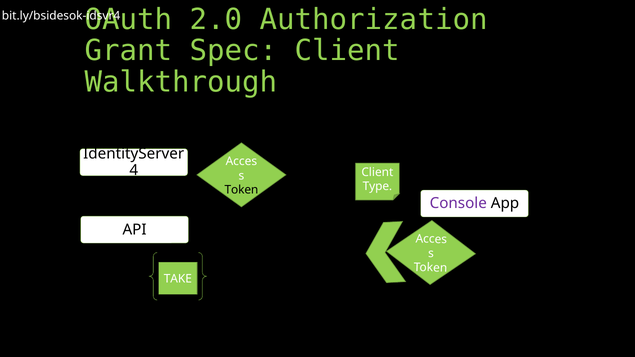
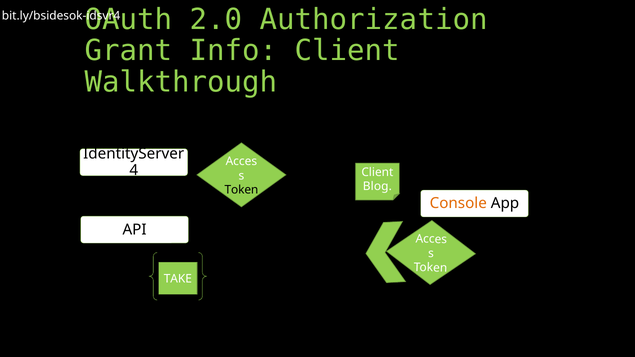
Spec: Spec -> Info (234, 51)
Type: Type -> Blog (377, 187)
Console colour: purple -> orange (458, 204)
